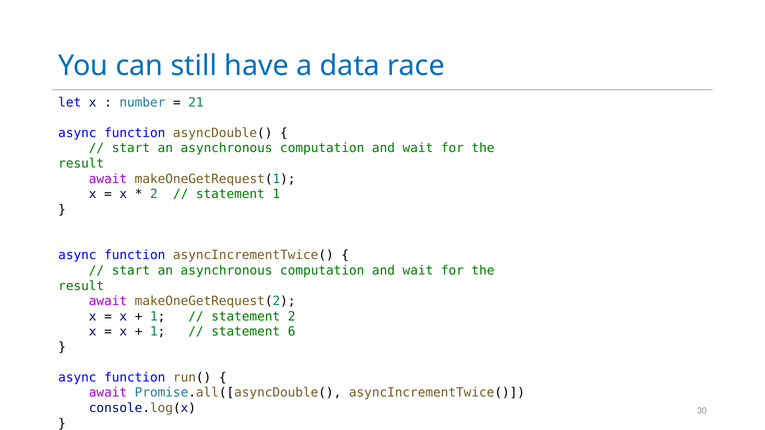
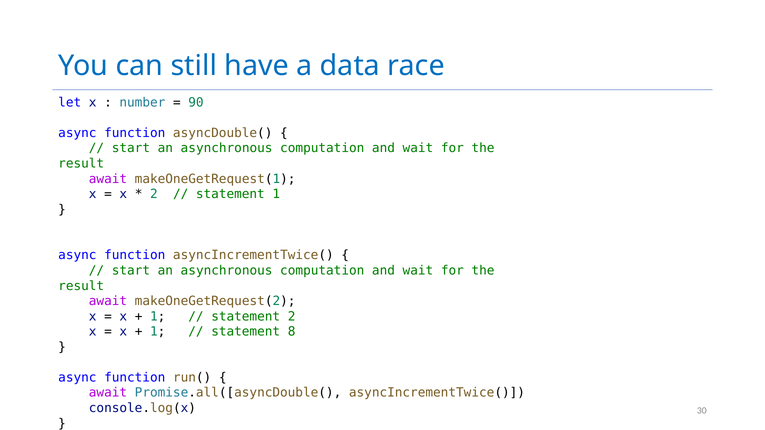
21: 21 -> 90 (196, 103)
6: 6 -> 8 (292, 332)
